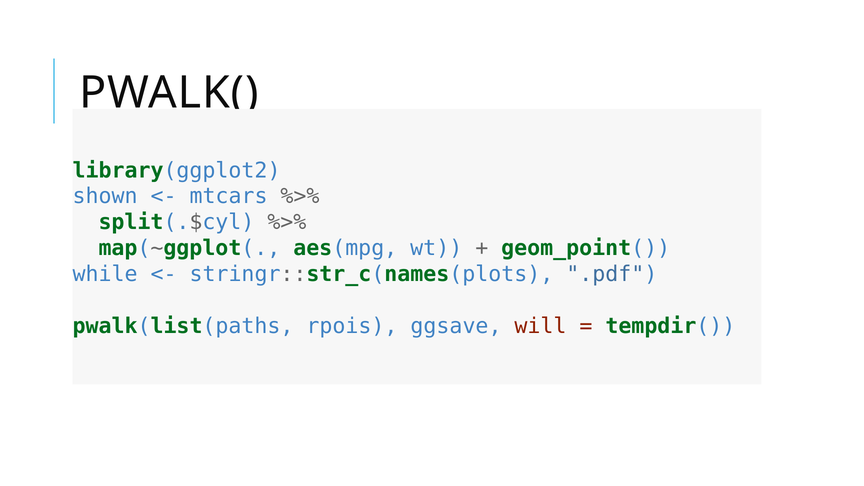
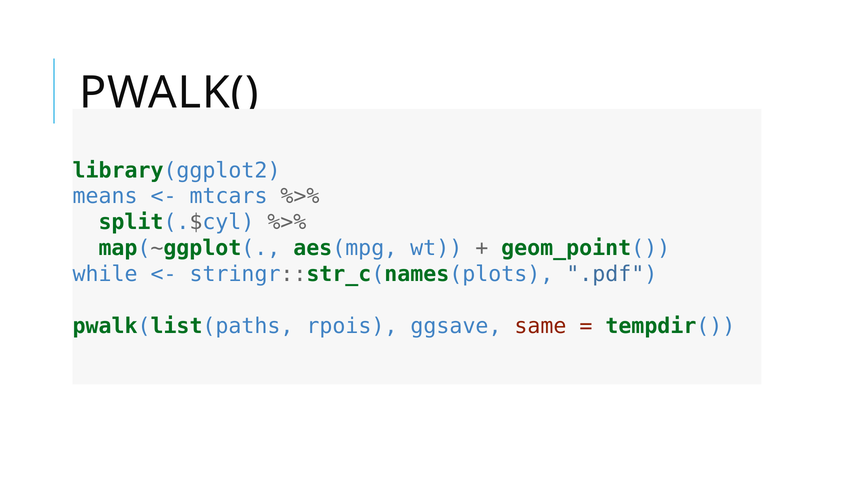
shown: shown -> means (105, 196)
will: will -> same (540, 326)
